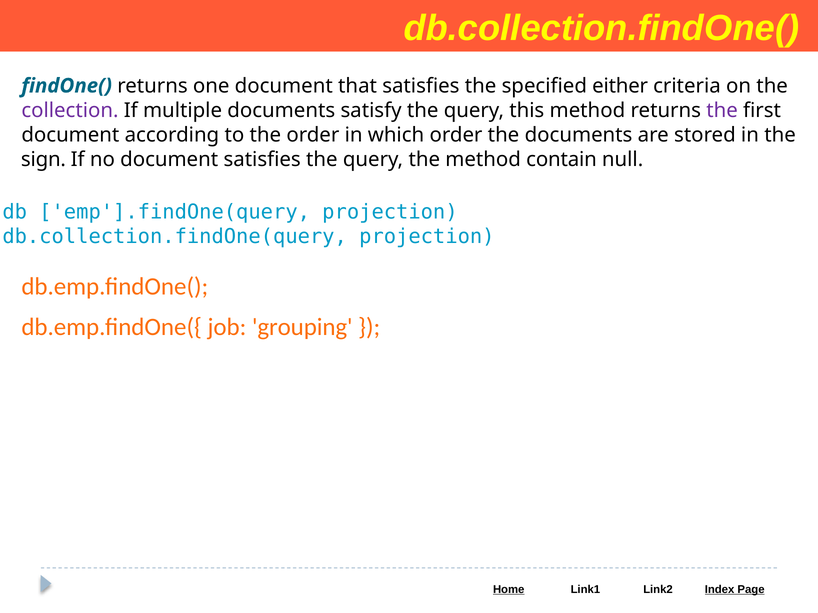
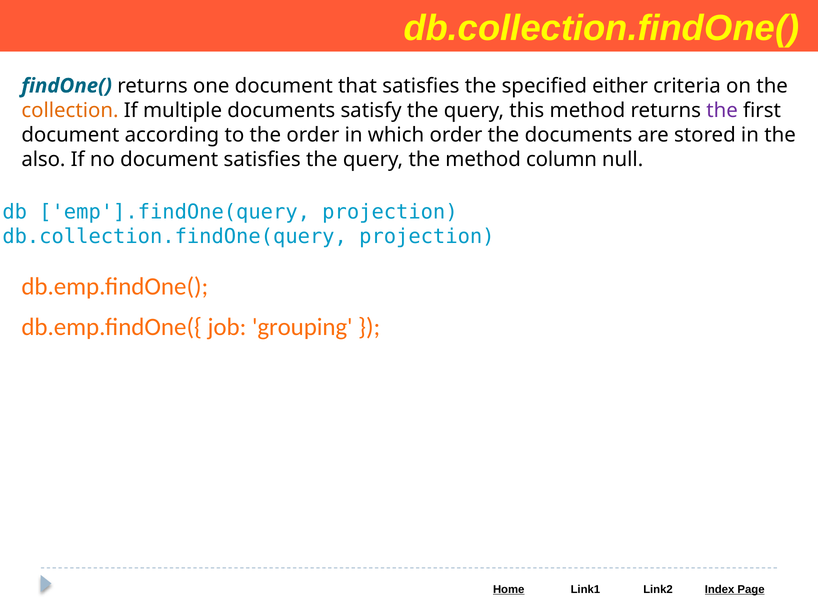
collection colour: purple -> orange (70, 110)
sign: sign -> also (43, 159)
contain: contain -> column (562, 159)
